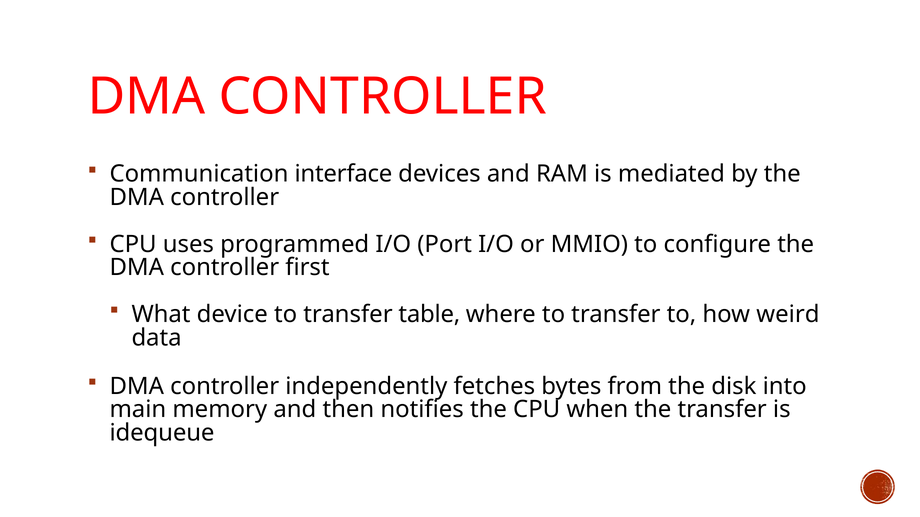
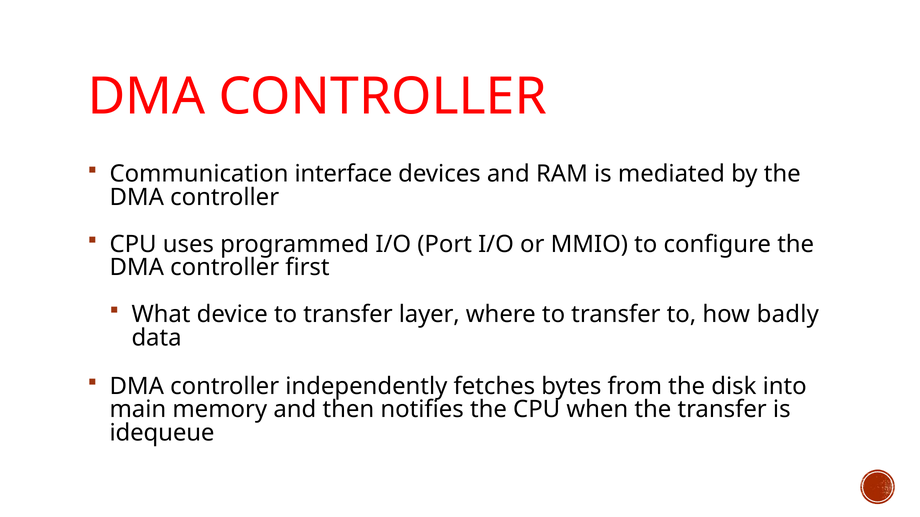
table: table -> layer (429, 315)
weird: weird -> badly (788, 315)
